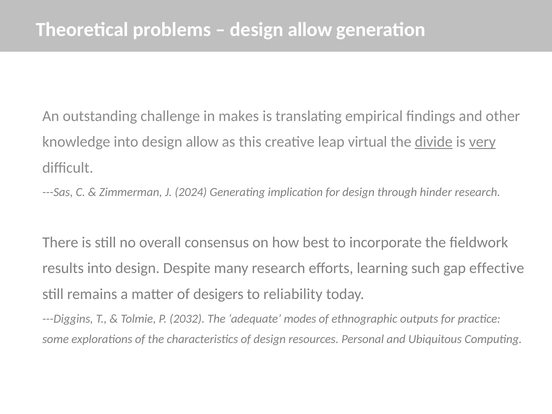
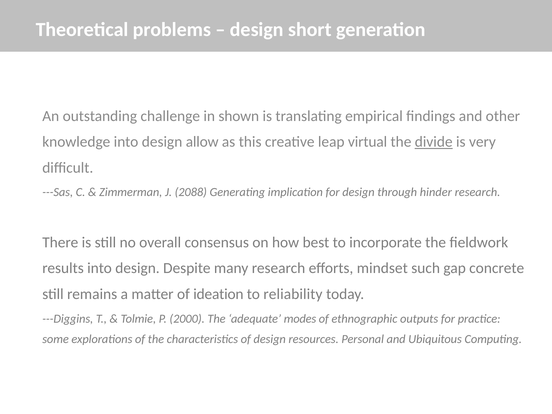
allow: allow -> short (310, 30)
makes: makes -> shown (239, 116)
very underline: present -> none (482, 142)
2024: 2024 -> 2088 (191, 192)
learning: learning -> mindset (382, 268)
effective: effective -> concrete (497, 268)
desigers: desigers -> ideation (218, 294)
2032: 2032 -> 2000 (187, 319)
